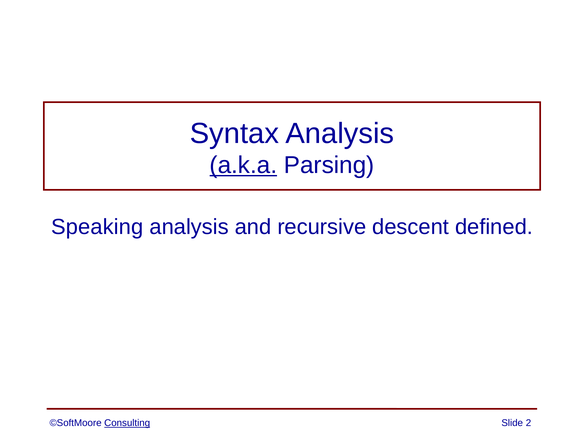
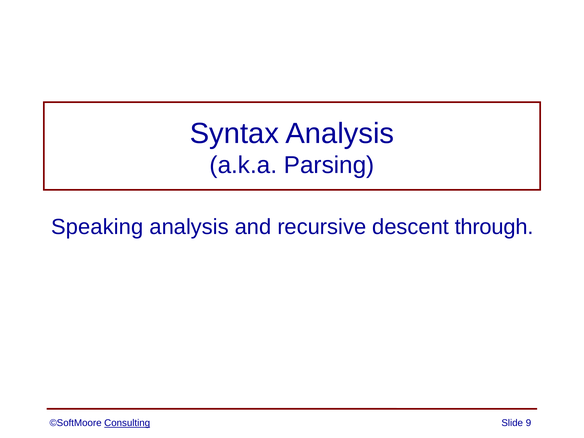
a.k.a underline: present -> none (243, 165)
defined: defined -> through (494, 227)
2: 2 -> 9 (528, 423)
